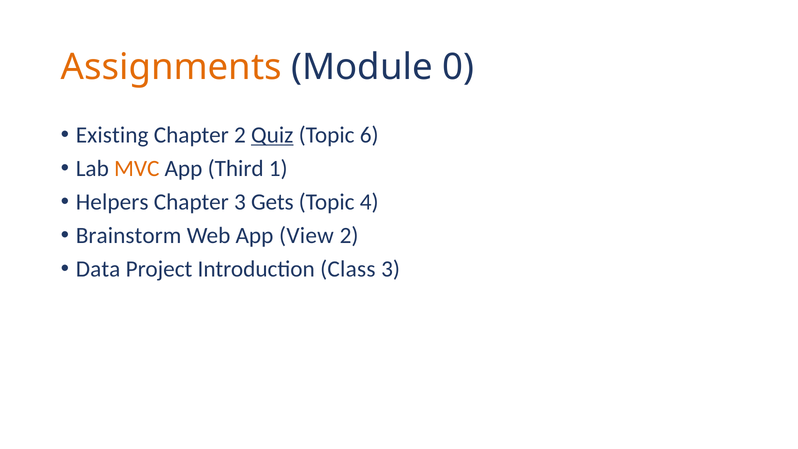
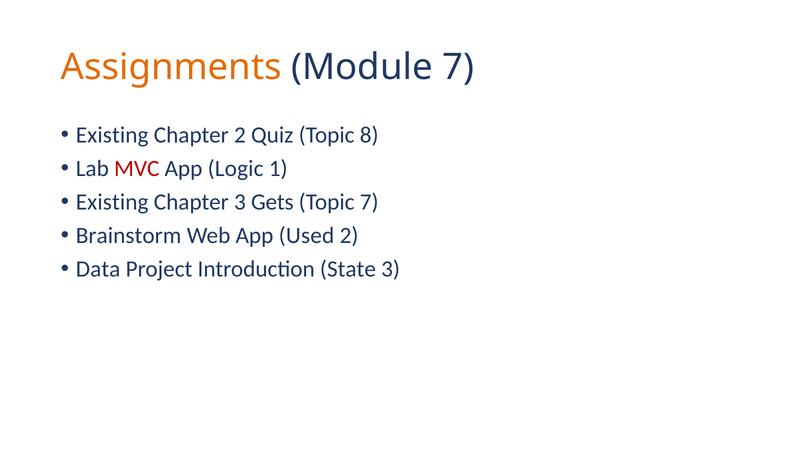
Module 0: 0 -> 7 (458, 67)
Quiz underline: present -> none (272, 135)
6: 6 -> 8 (369, 135)
MVC colour: orange -> red (137, 168)
Third: Third -> Logic (236, 168)
Helpers: Helpers -> Existing (112, 202)
Topic 4: 4 -> 7 (369, 202)
View: View -> Used (306, 235)
Class: Class -> State (348, 269)
